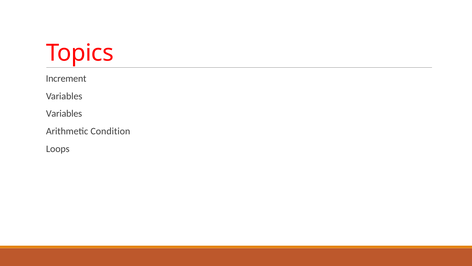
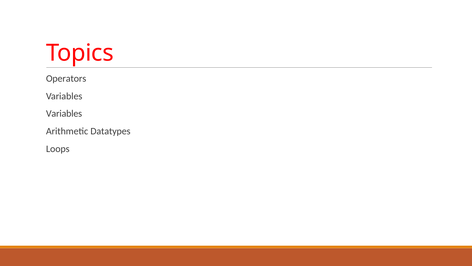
Increment: Increment -> Operators (66, 78)
Condition: Condition -> Datatypes (110, 131)
